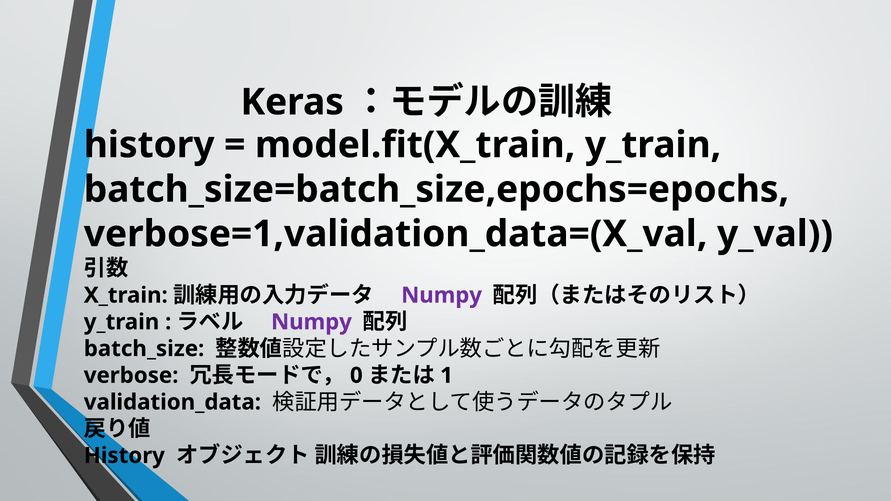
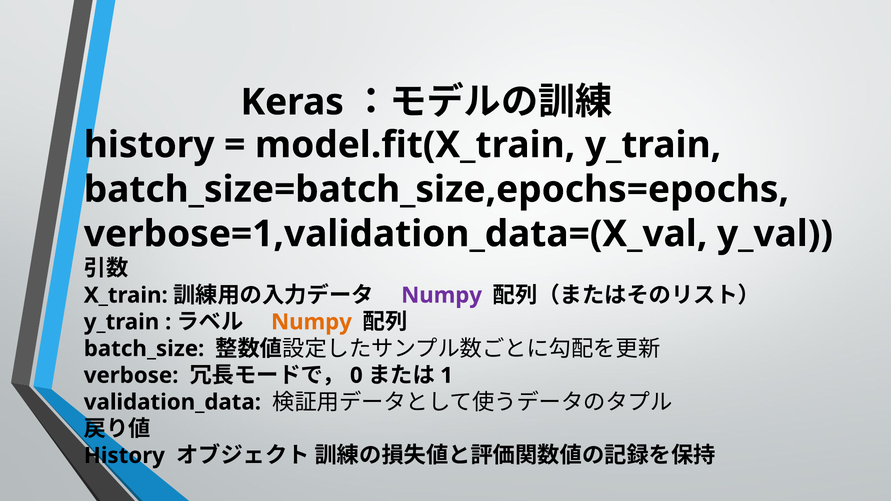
Numpy colour: purple -> orange (311, 322)
